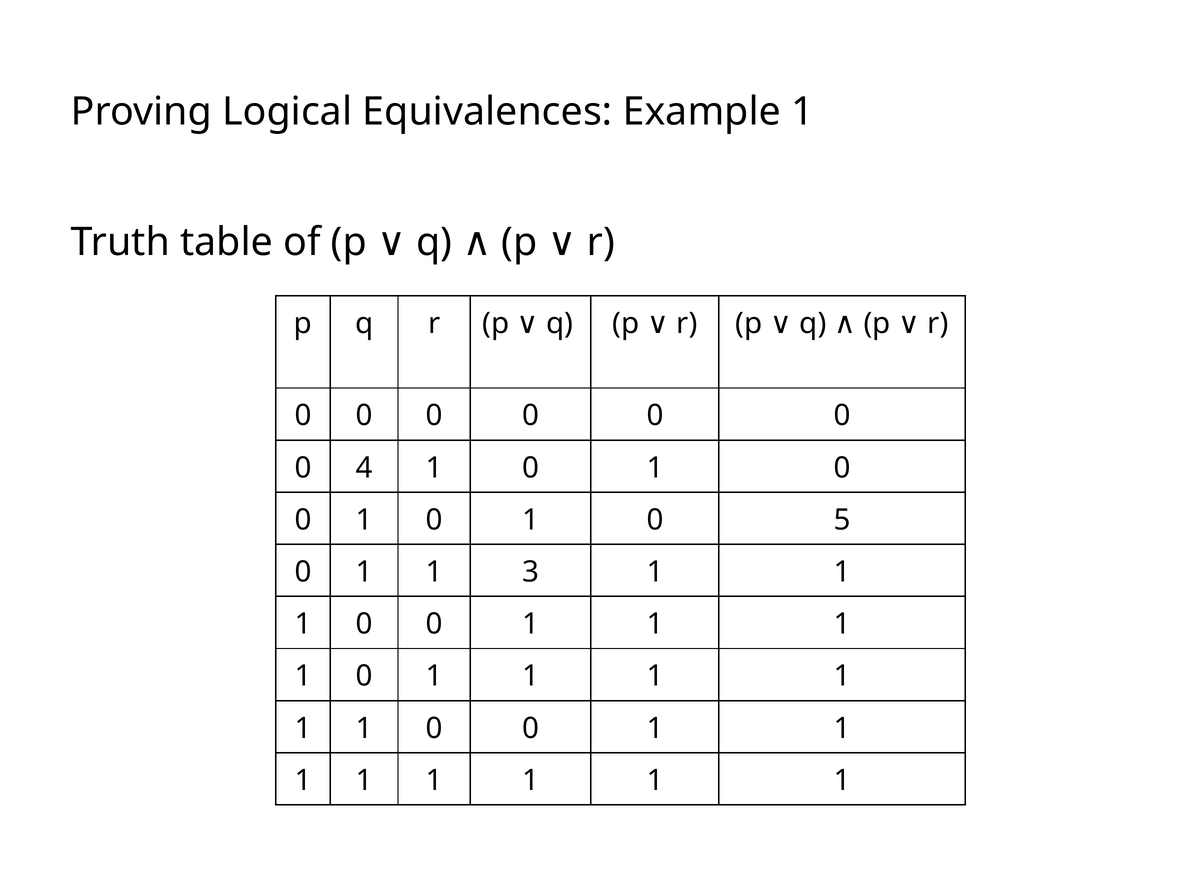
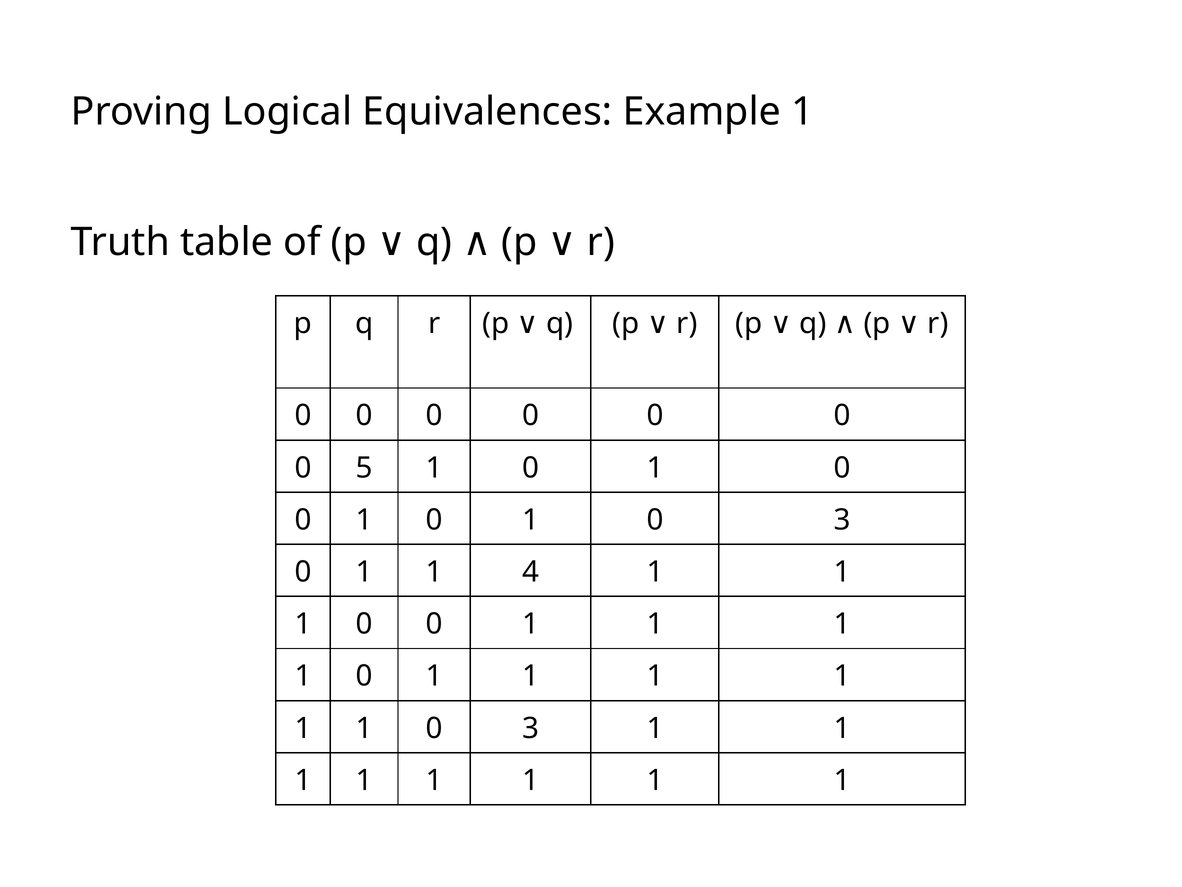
4: 4 -> 5 (364, 468)
0 1 0 5: 5 -> 3 (842, 520)
3: 3 -> 4 (531, 572)
0: 0 -> 3 (531, 728)
